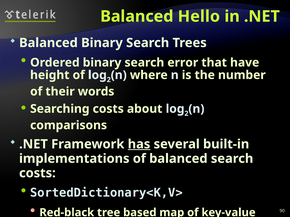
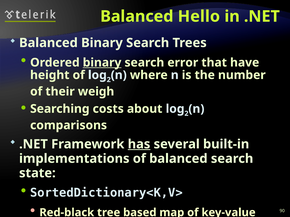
binary underline: none -> present (102, 63)
words: words -> weigh (96, 92)
costs: costs -> state (37, 173)
